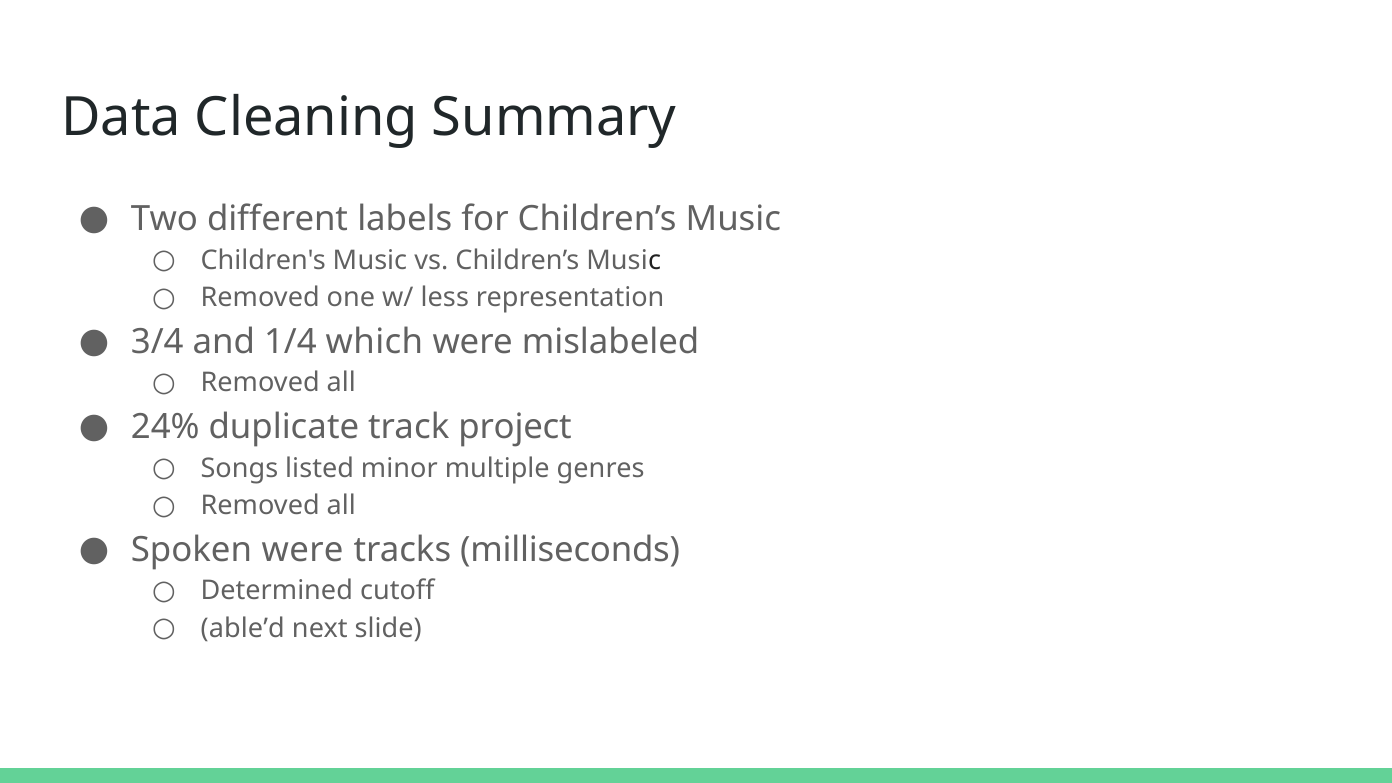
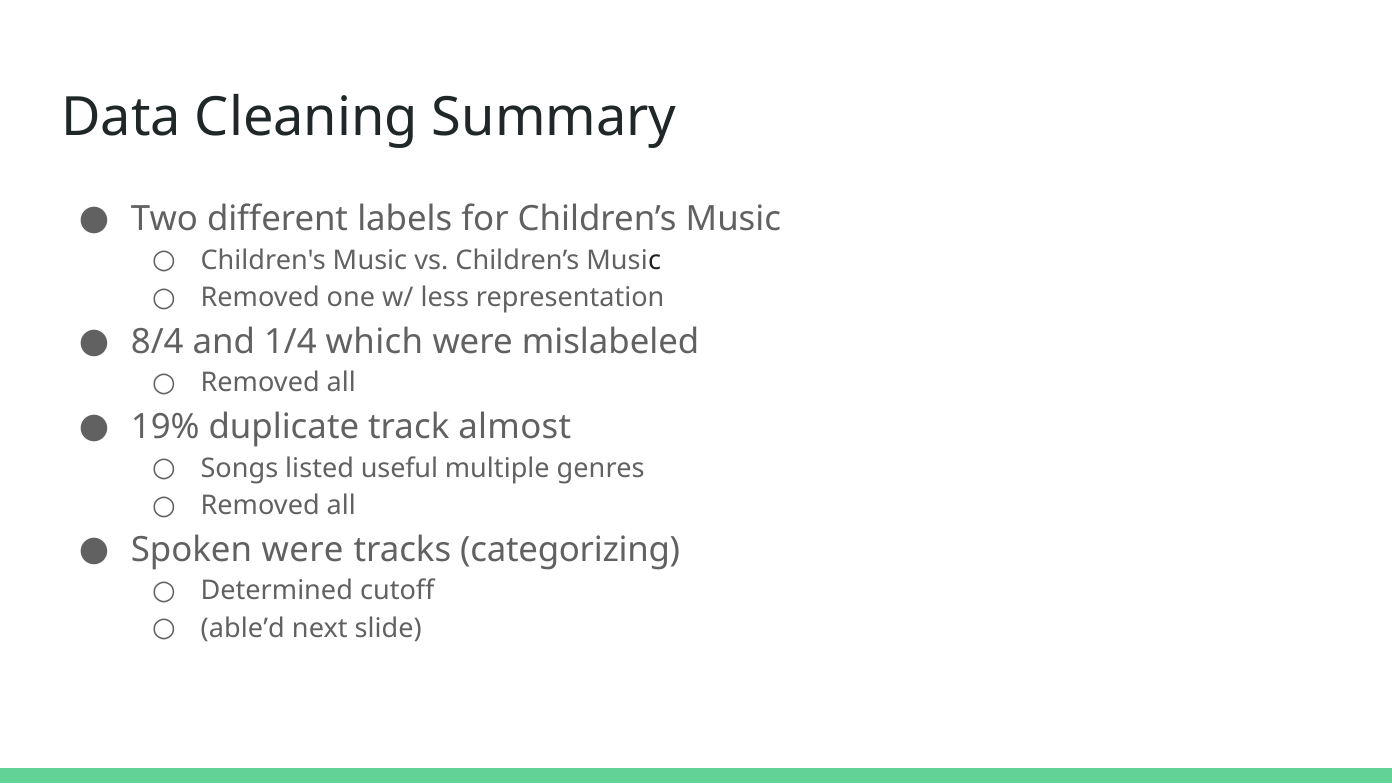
3/4: 3/4 -> 8/4 (157, 342)
24%: 24% -> 19% (165, 427)
project: project -> almost (515, 427)
minor: minor -> useful (399, 468)
milliseconds: milliseconds -> categorizing (570, 550)
